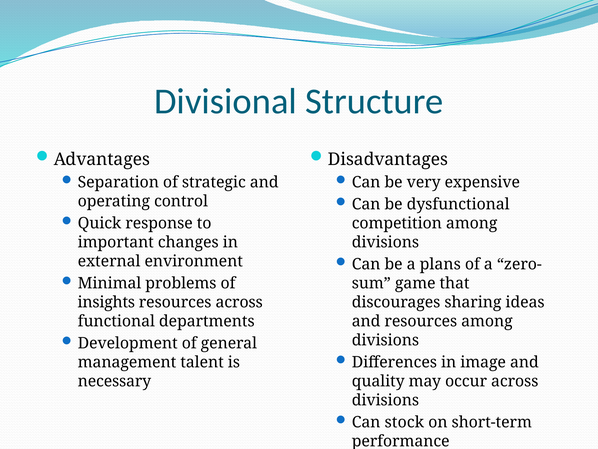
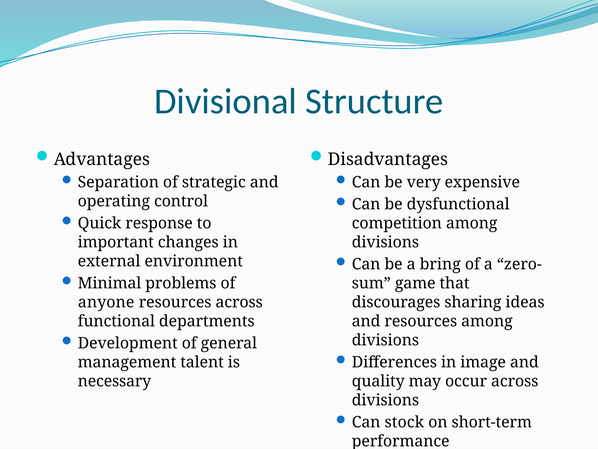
plans: plans -> bring (440, 264)
insights: insights -> anyone (106, 302)
